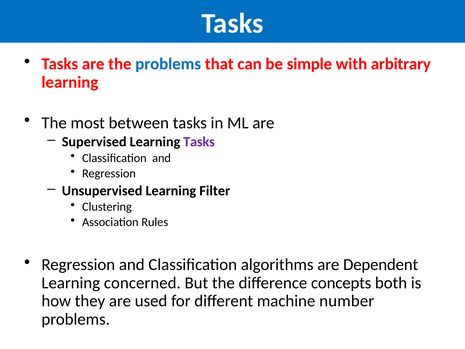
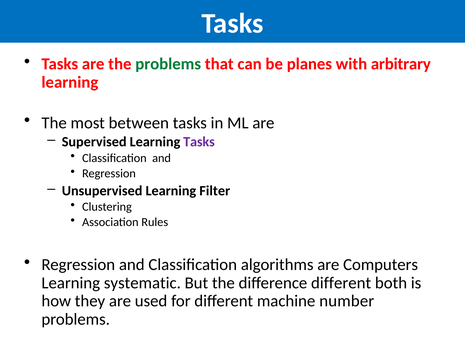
problems colour: blue -> green (168, 64)
simple: simple -> planes (309, 64)
Dependent: Dependent -> Computers (381, 265)
concerned: concerned -> systematic (142, 283)
difference concepts: concepts -> different (341, 283)
